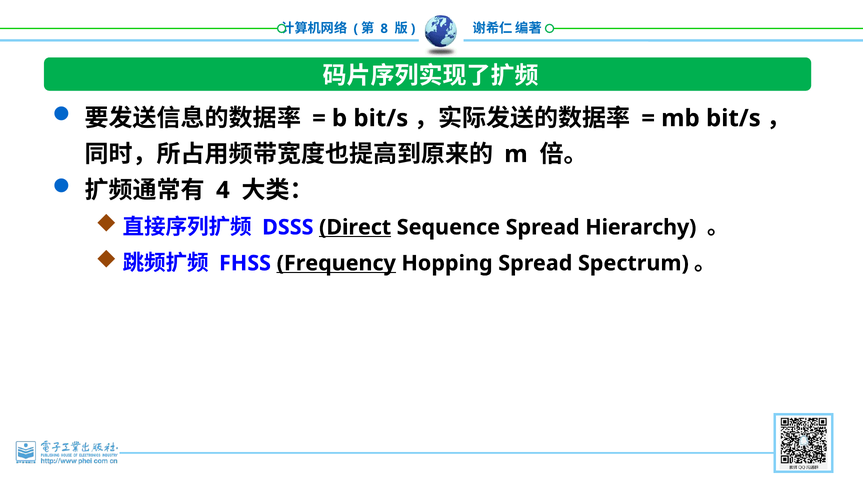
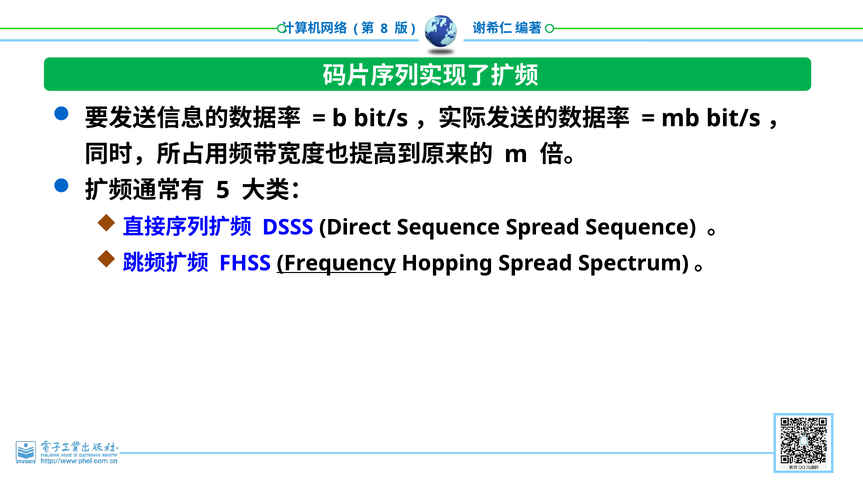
4: 4 -> 5 (223, 190)
Direct underline: present -> none (355, 228)
Spread Hierarchy: Hierarchy -> Sequence (641, 228)
